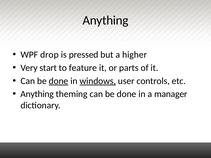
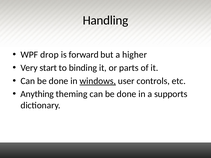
Anything: Anything -> Handling (106, 20)
pressed: pressed -> forward (84, 55)
feature: feature -> binding (83, 68)
done underline: present -> none (59, 81)
manager: manager -> supports (171, 94)
